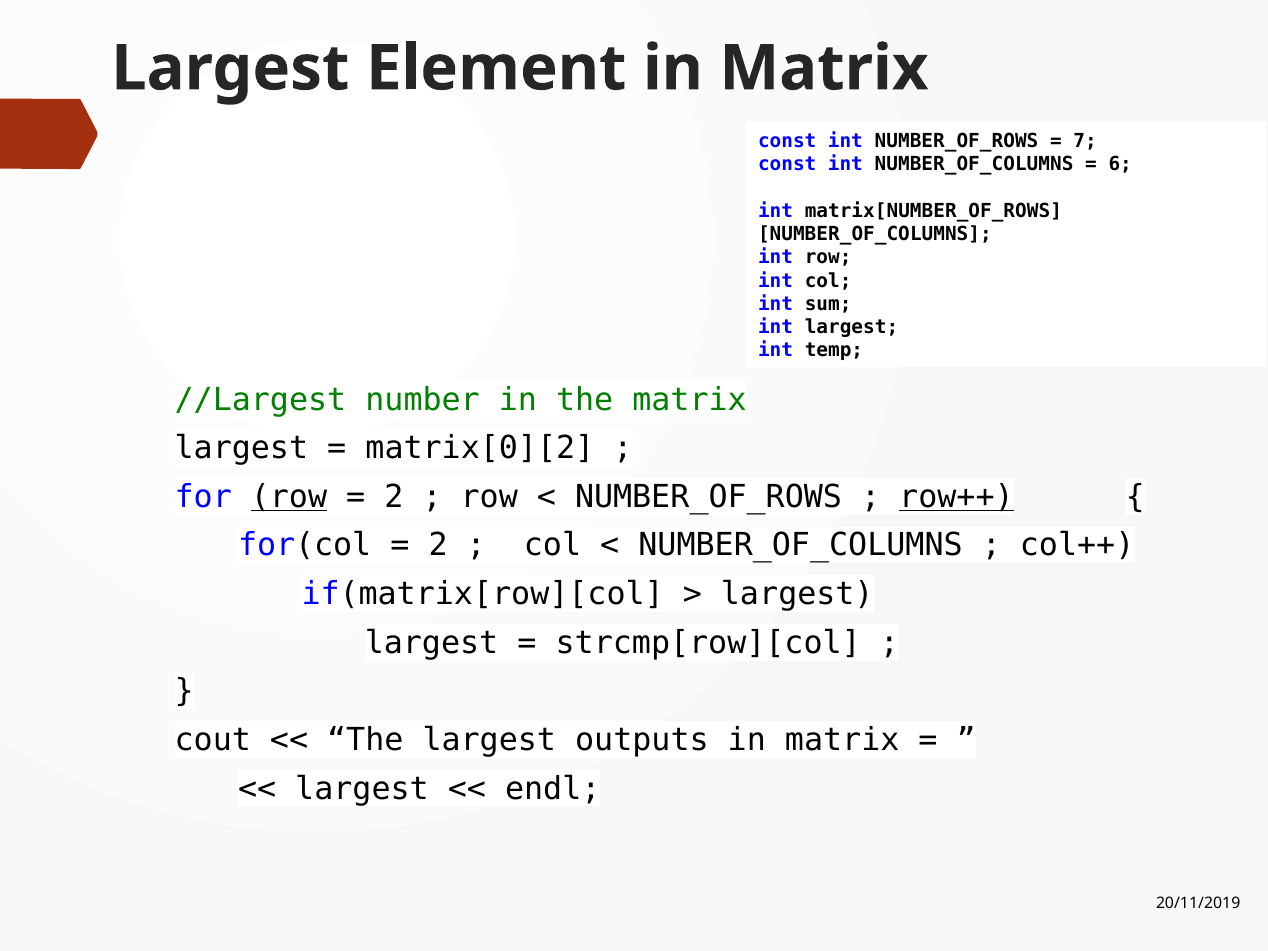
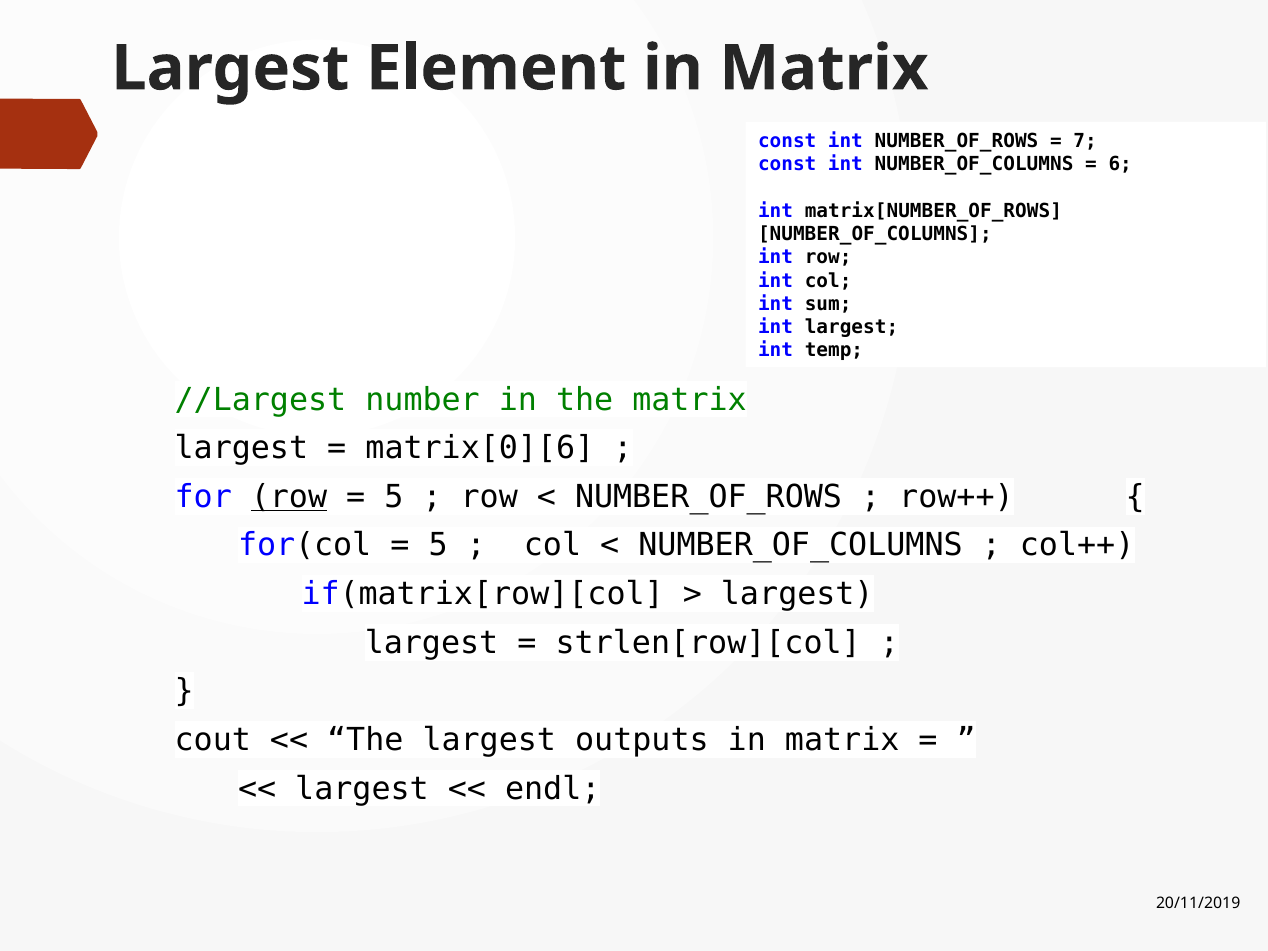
matrix[0][2: matrix[0][2 -> matrix[0][6 (480, 448)
2: 2 -> 5 (394, 497)
row++ underline: present -> none (956, 497)
2: 2 -> 5 (438, 545)
strcmp[row][col: strcmp[row][col -> strlen[row][col (708, 643)
